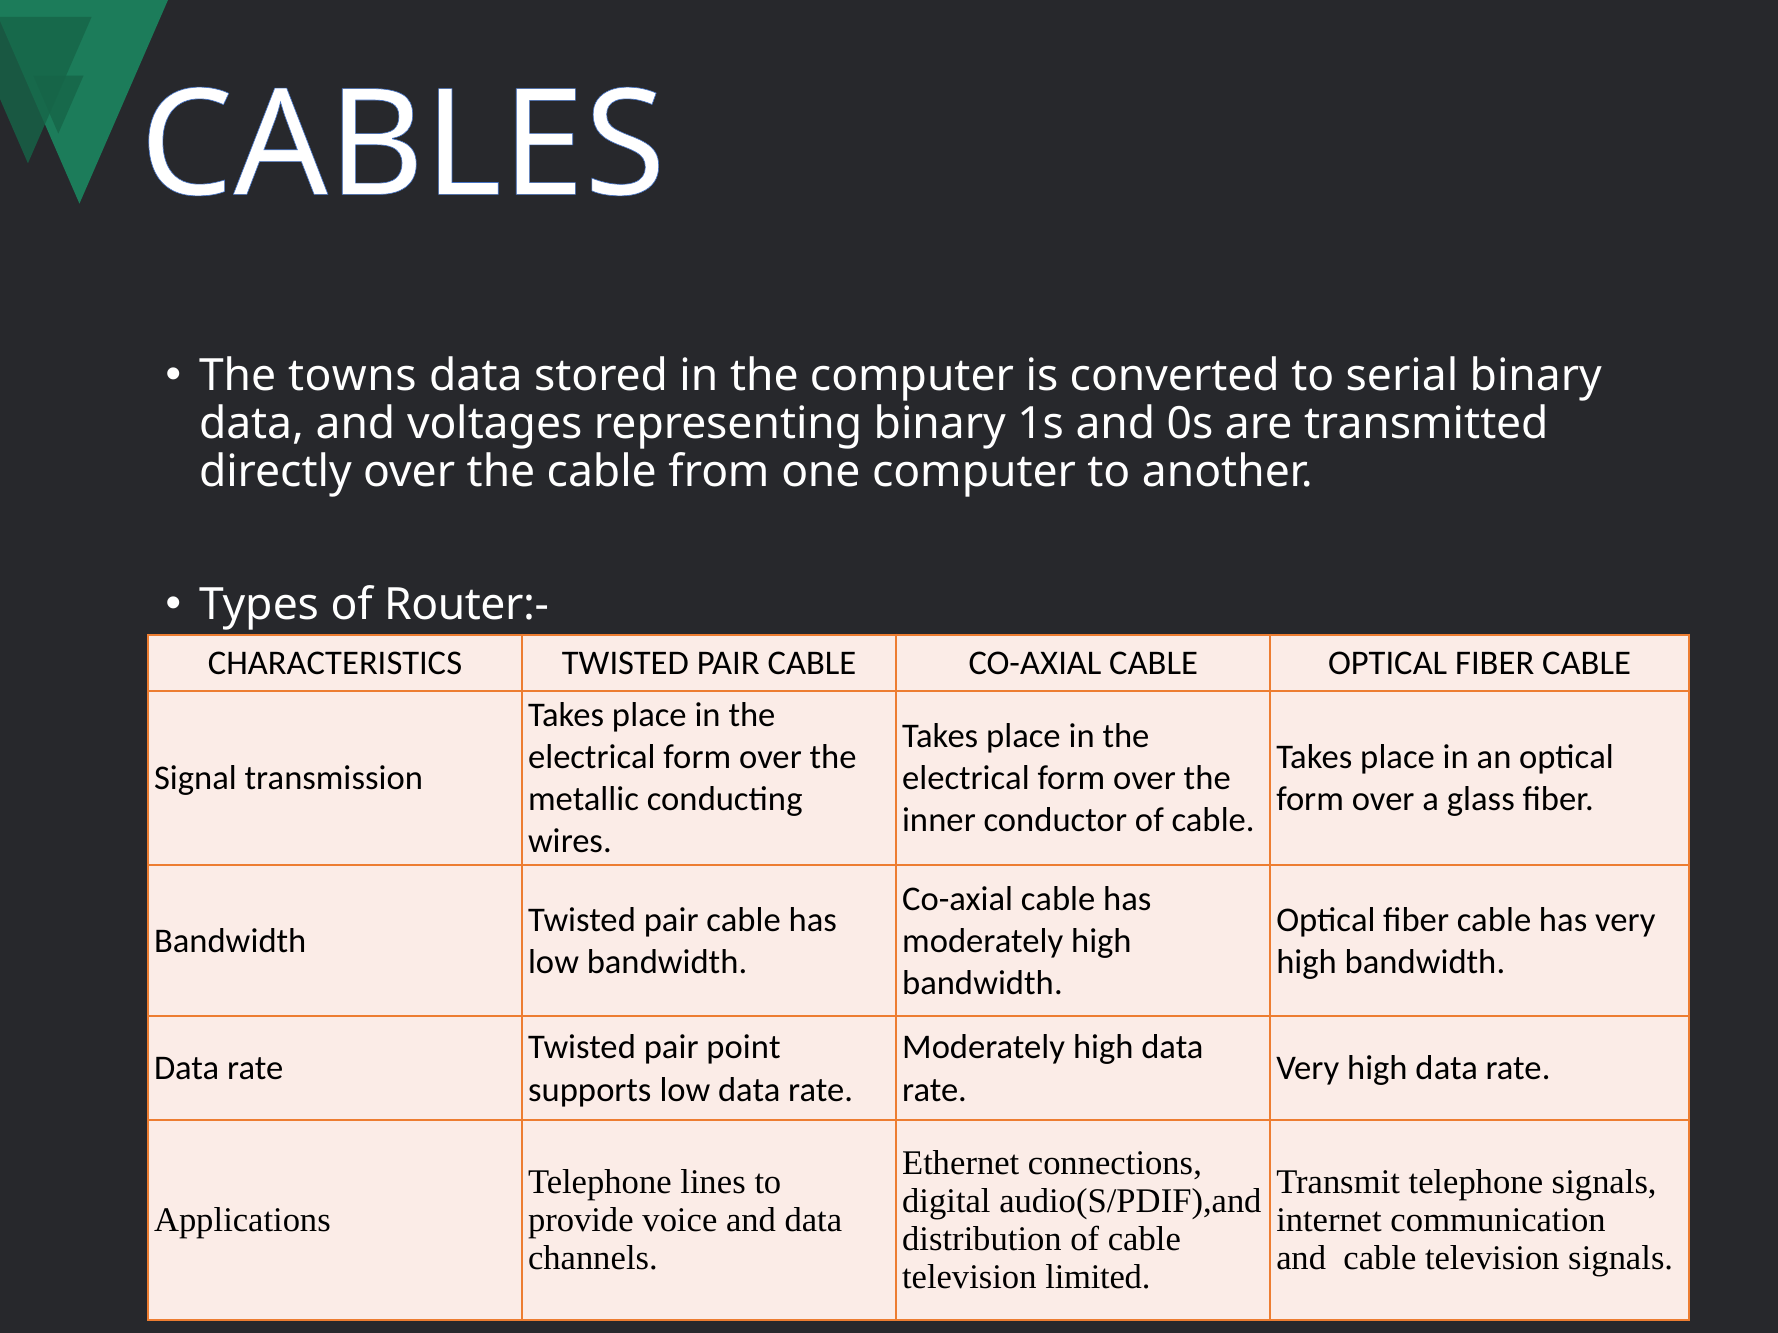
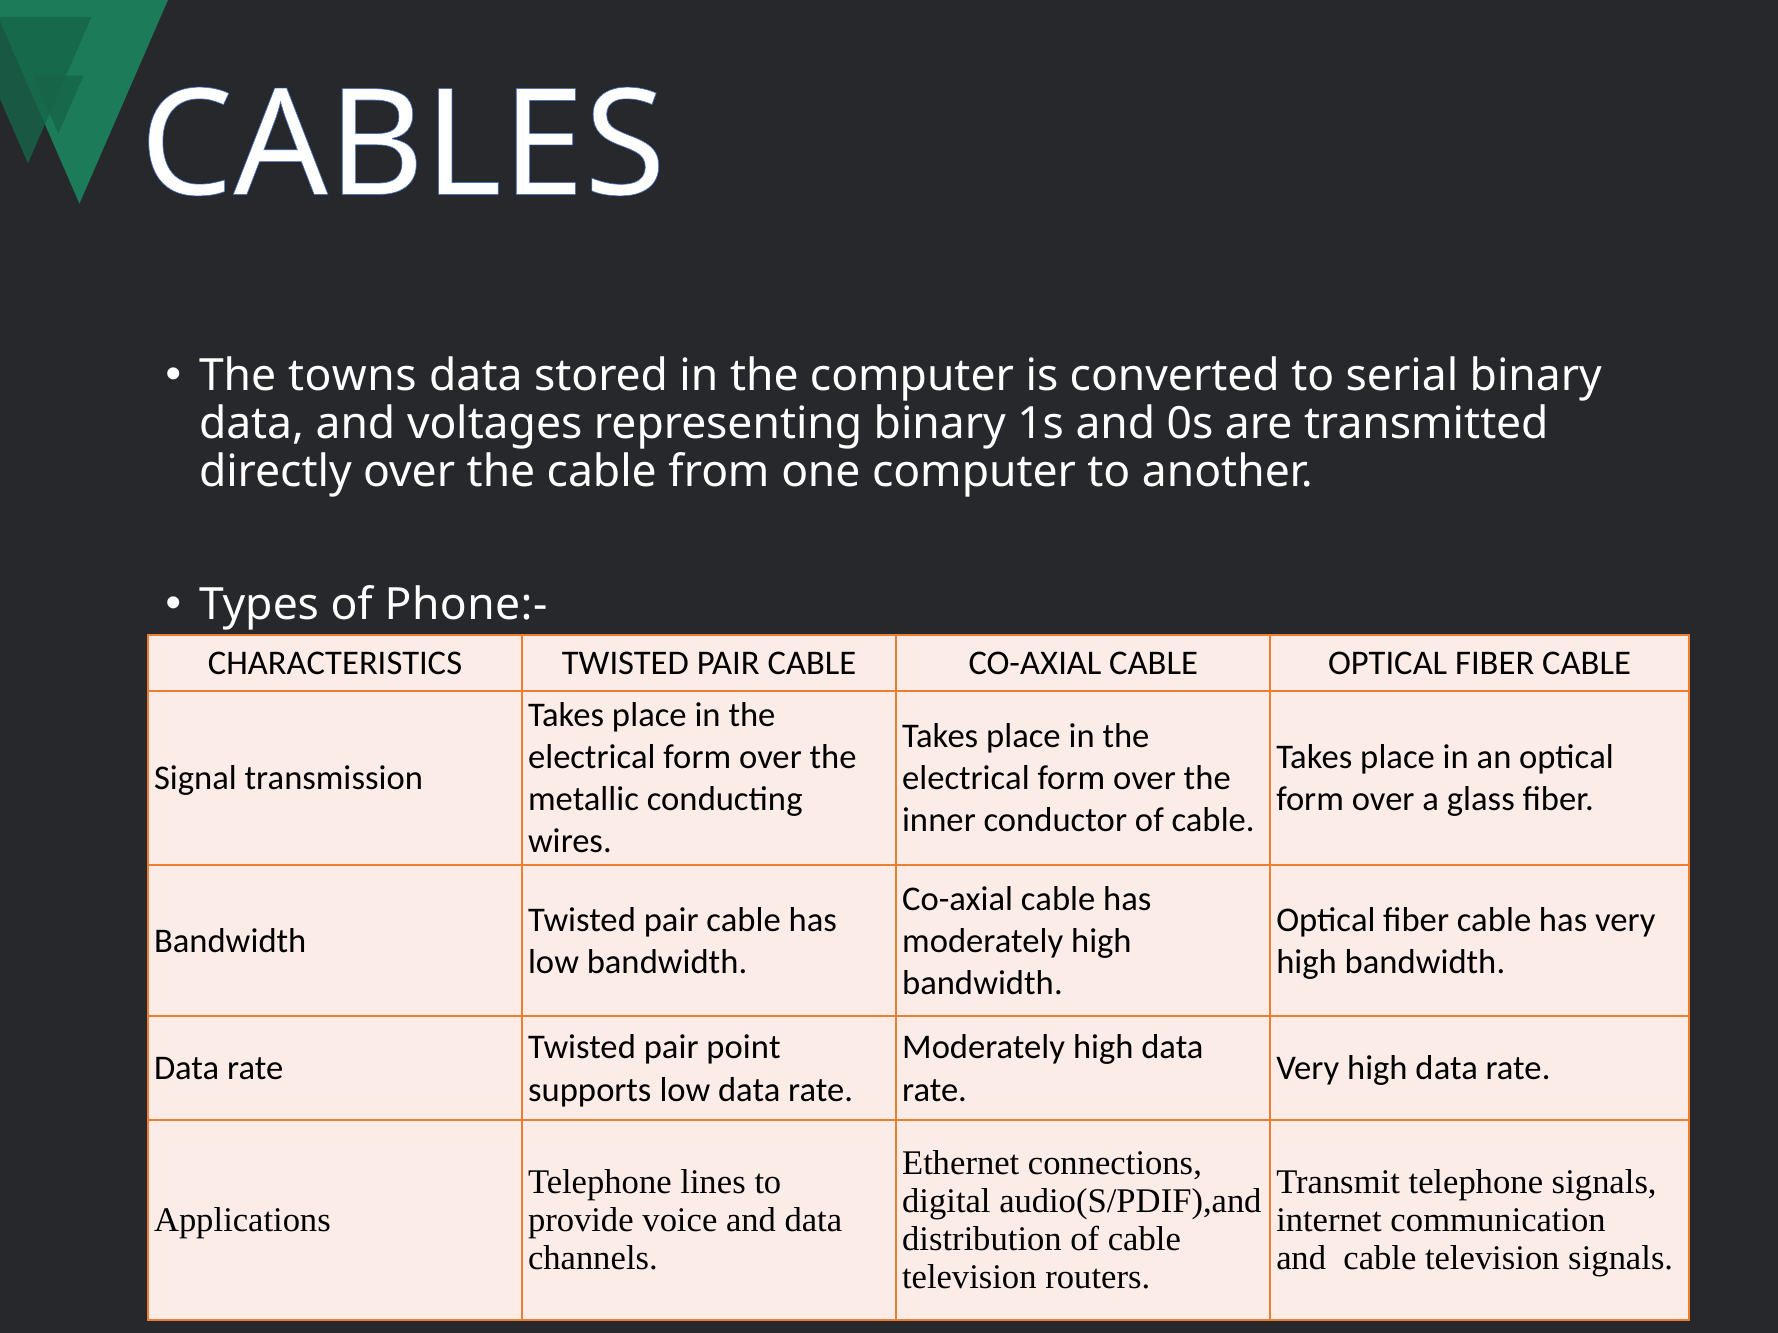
Router:-: Router:- -> Phone:- (466, 605)
limited: limited -> routers (1098, 1278)
